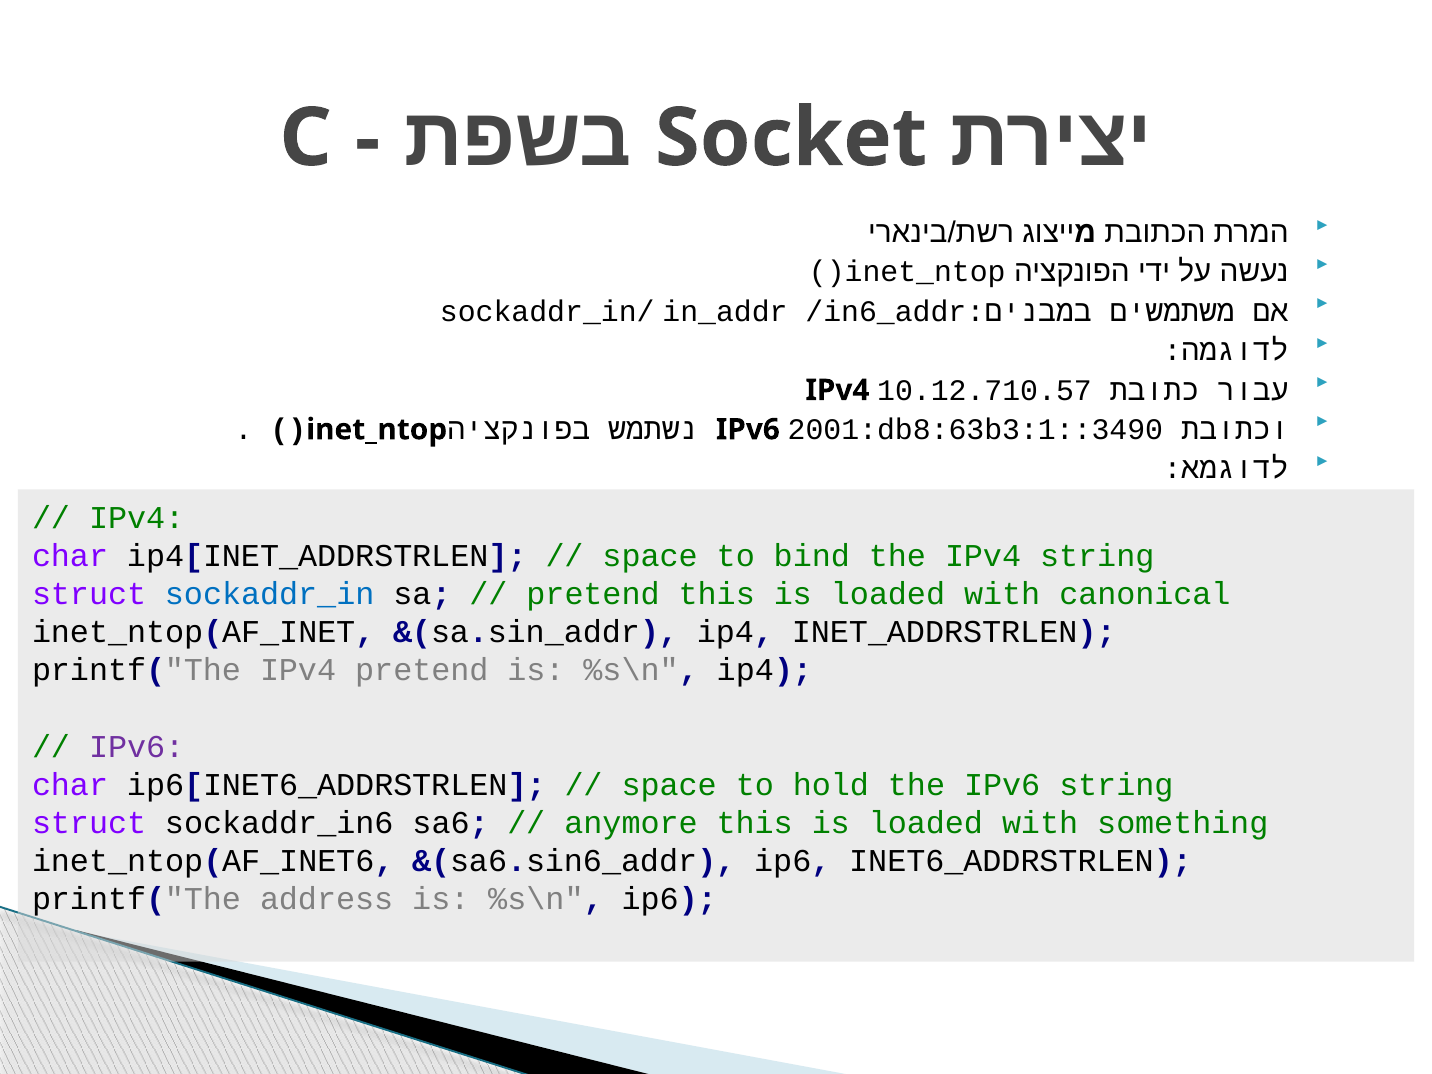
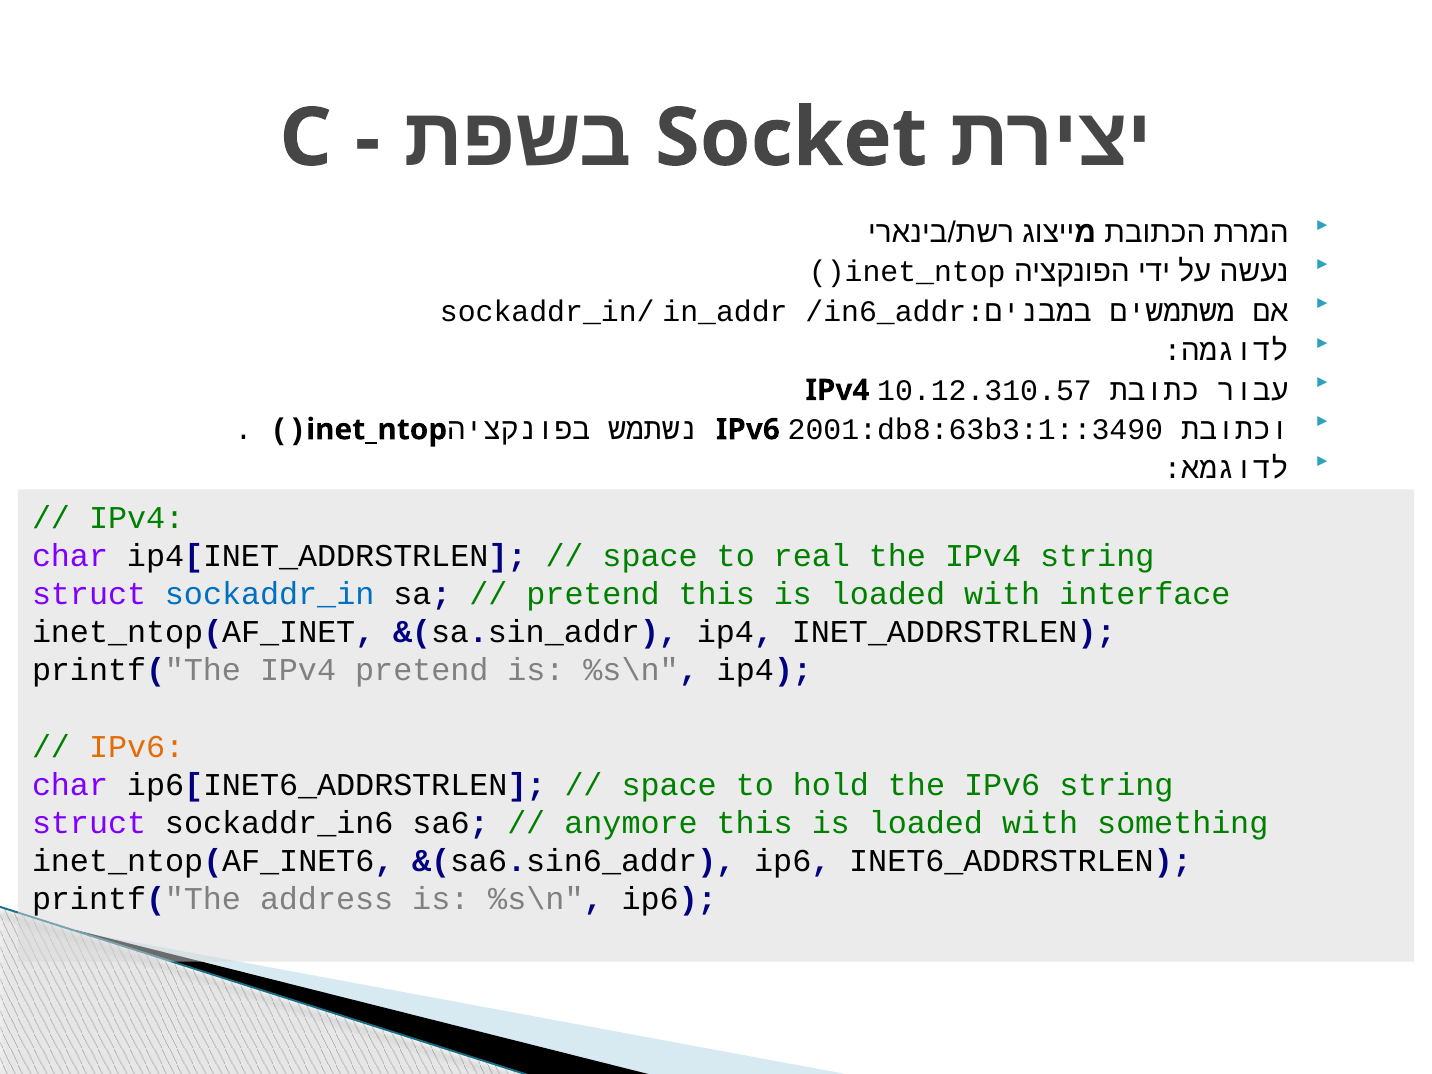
10.12.710.57: 10.12.710.57 -> 10.12.310.57 (984, 390)
bind: bind -> real (812, 556)
canonical: canonical -> interface (1145, 594)
IPv6 colour: purple -> orange (137, 747)
